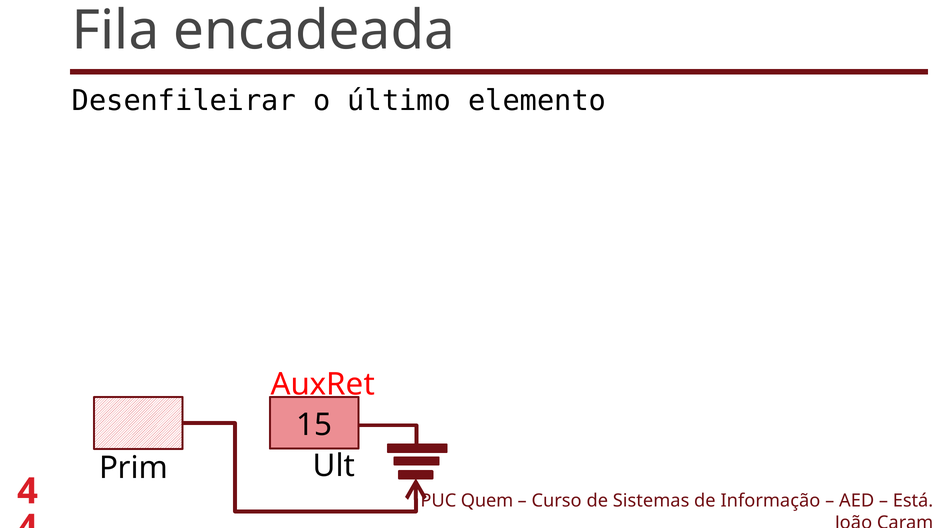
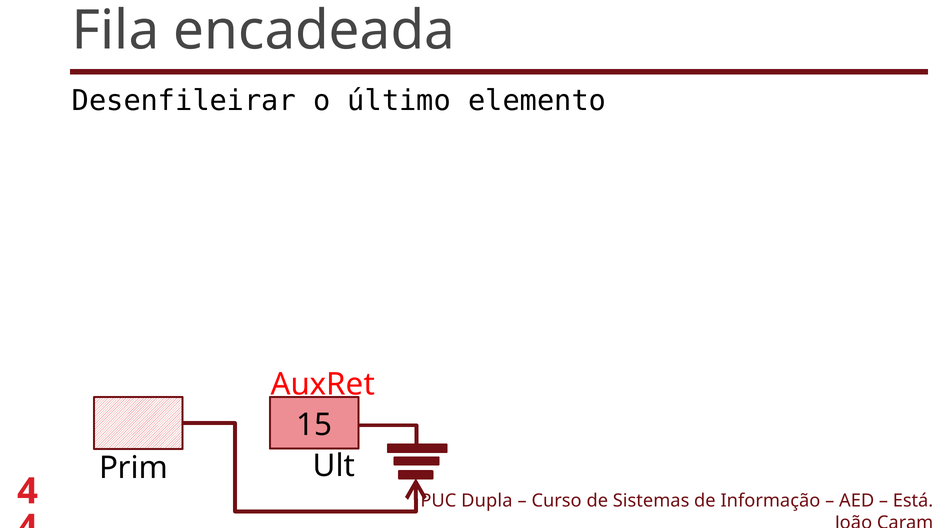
Quem: Quem -> Dupla (487, 501)
